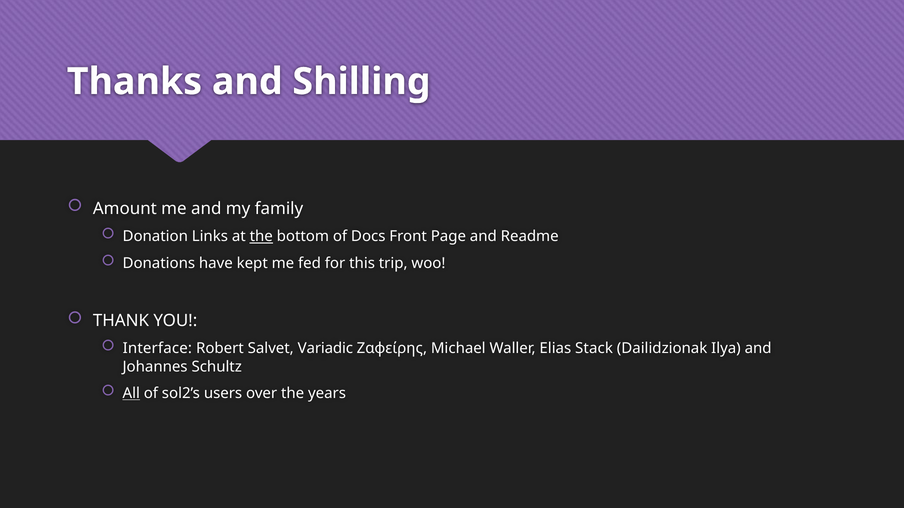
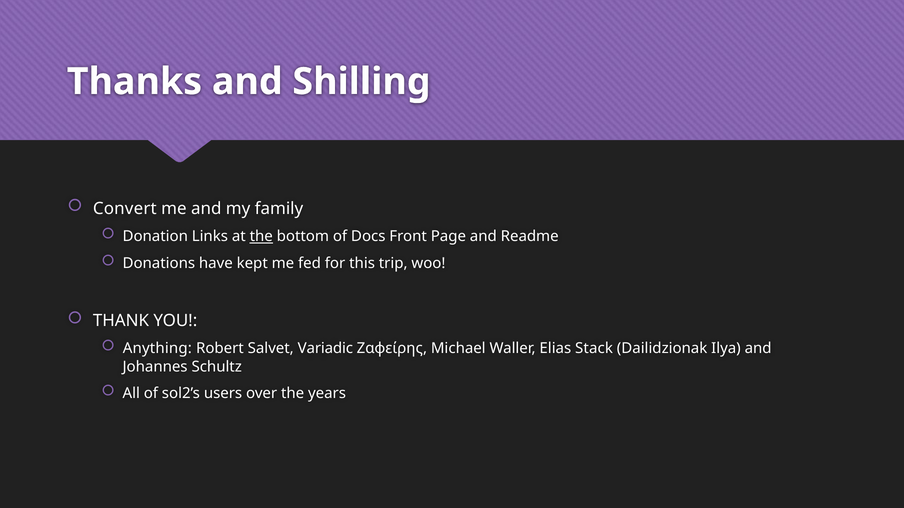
Amount: Amount -> Convert (125, 209)
Interface: Interface -> Anything (157, 349)
All underline: present -> none (131, 394)
